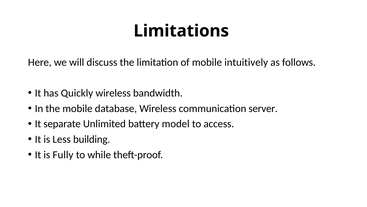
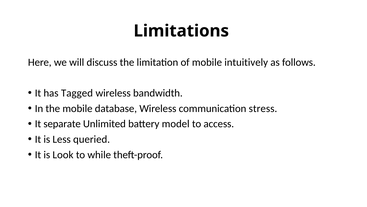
Quickly: Quickly -> Tagged (77, 93)
server: server -> stress (263, 108)
building: building -> queried (92, 139)
Fully: Fully -> Look (63, 154)
